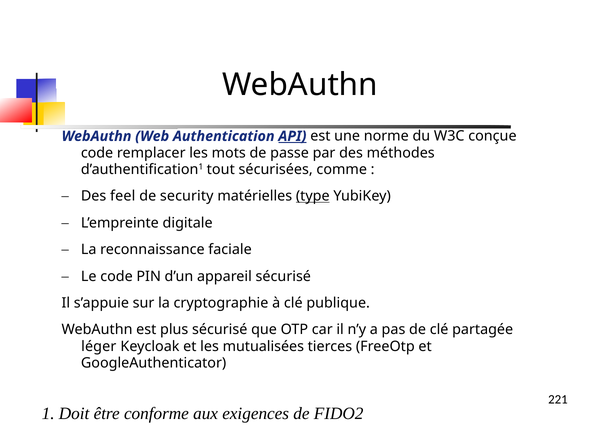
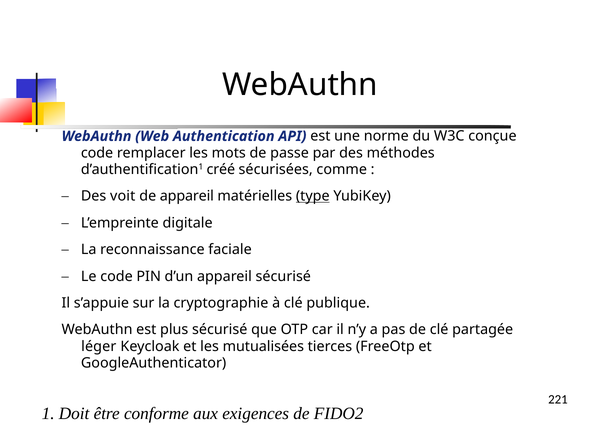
API underline: present -> none (292, 136)
tout: tout -> créé (221, 169)
feel: feel -> voit (123, 196)
de security: security -> appareil (187, 196)
